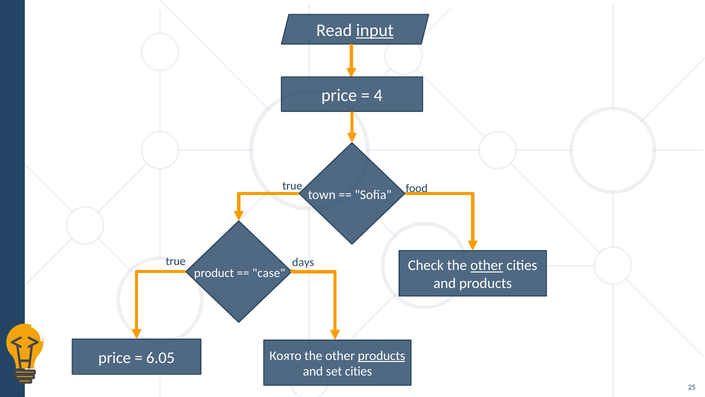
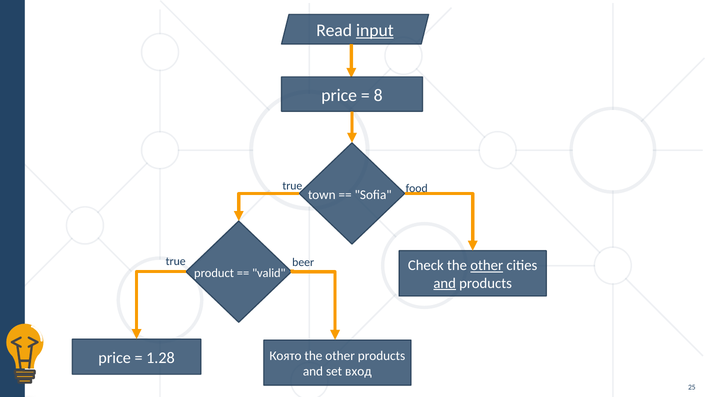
4: 4 -> 8 (378, 95)
days: days -> beer (303, 262)
case: case -> valid (269, 273)
and underline: none -> present (445, 283)
products underline: present -> none (382, 355)
6.05: 6.05 -> 1.28 (160, 357)
set cities: cities -> вход (358, 371)
